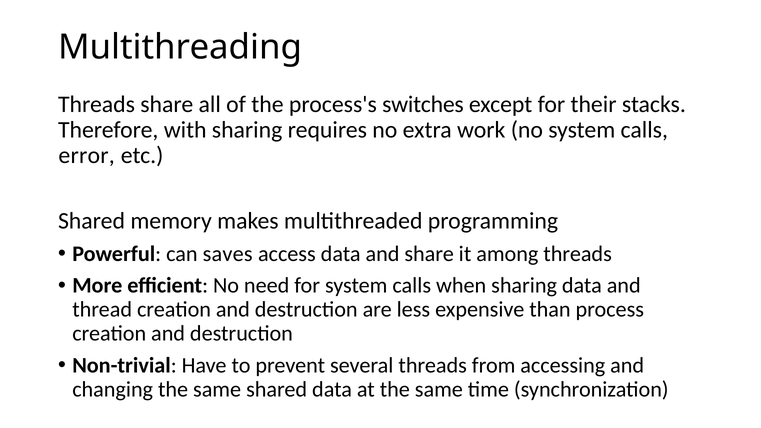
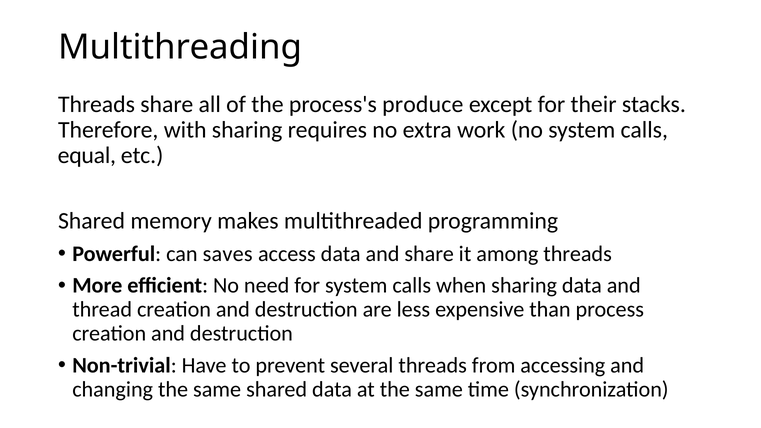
switches: switches -> produce (423, 104)
error: error -> equal (87, 156)
